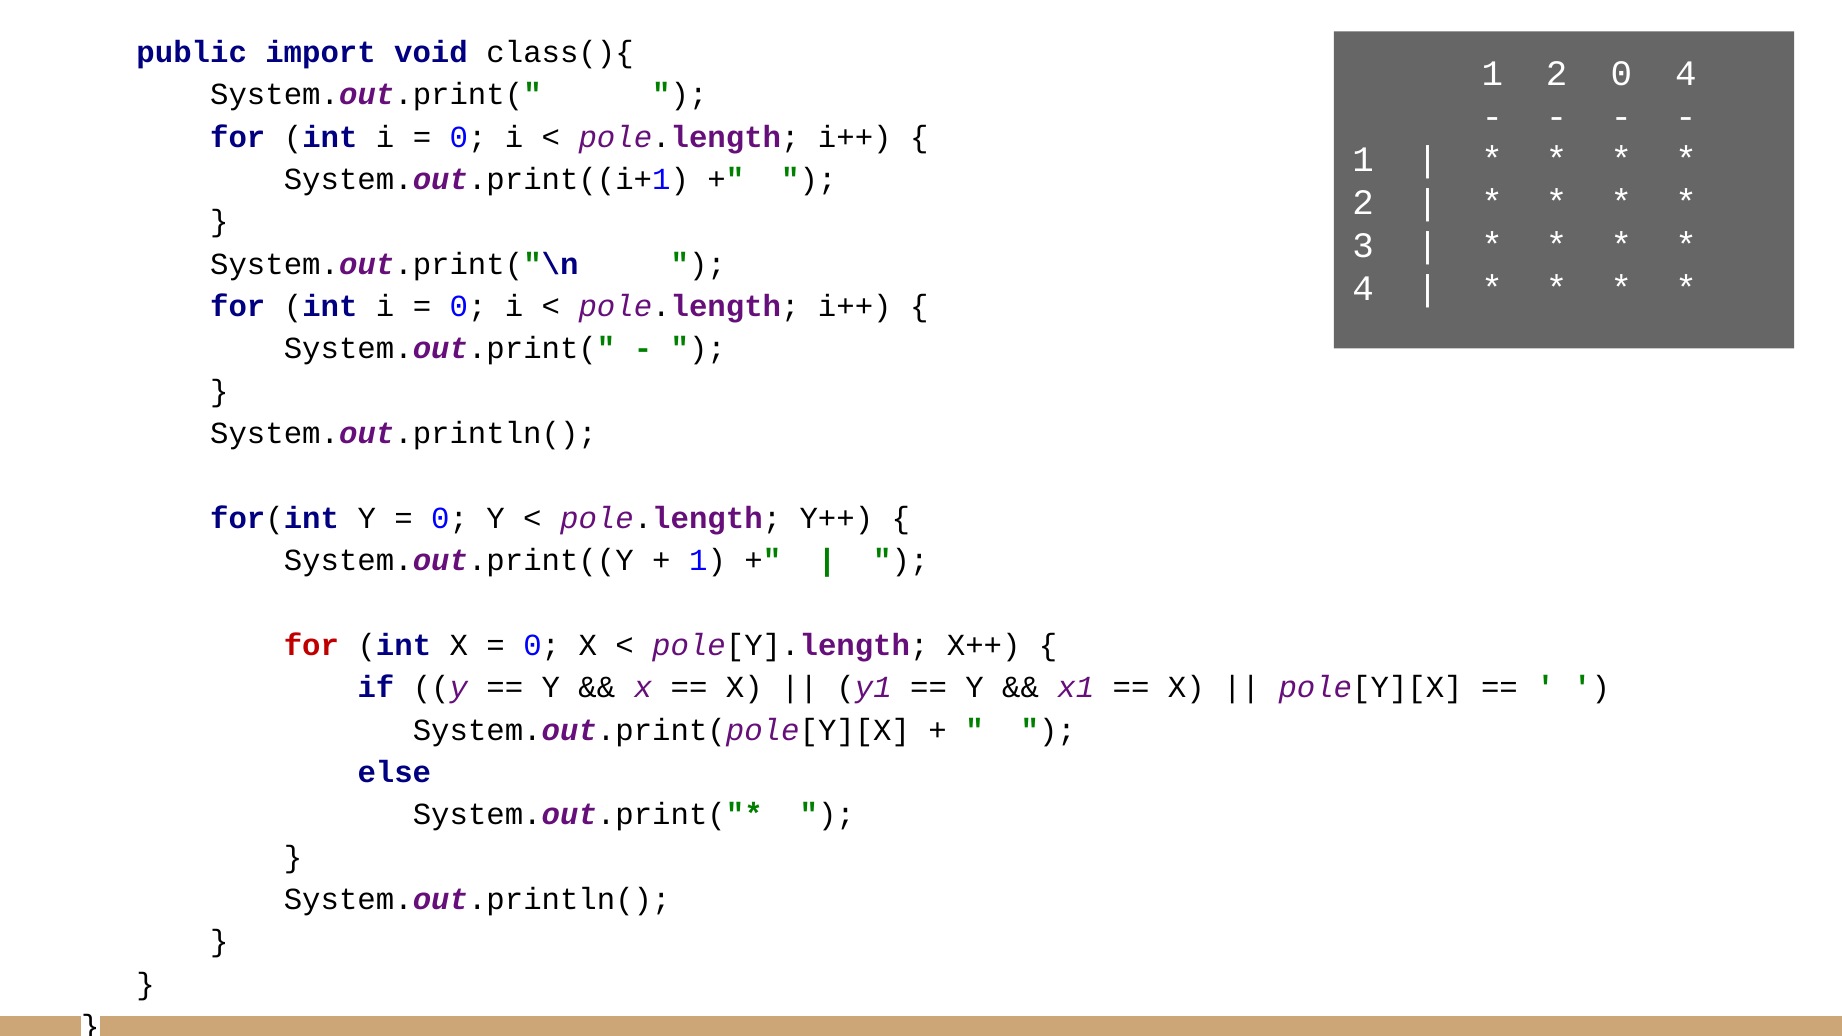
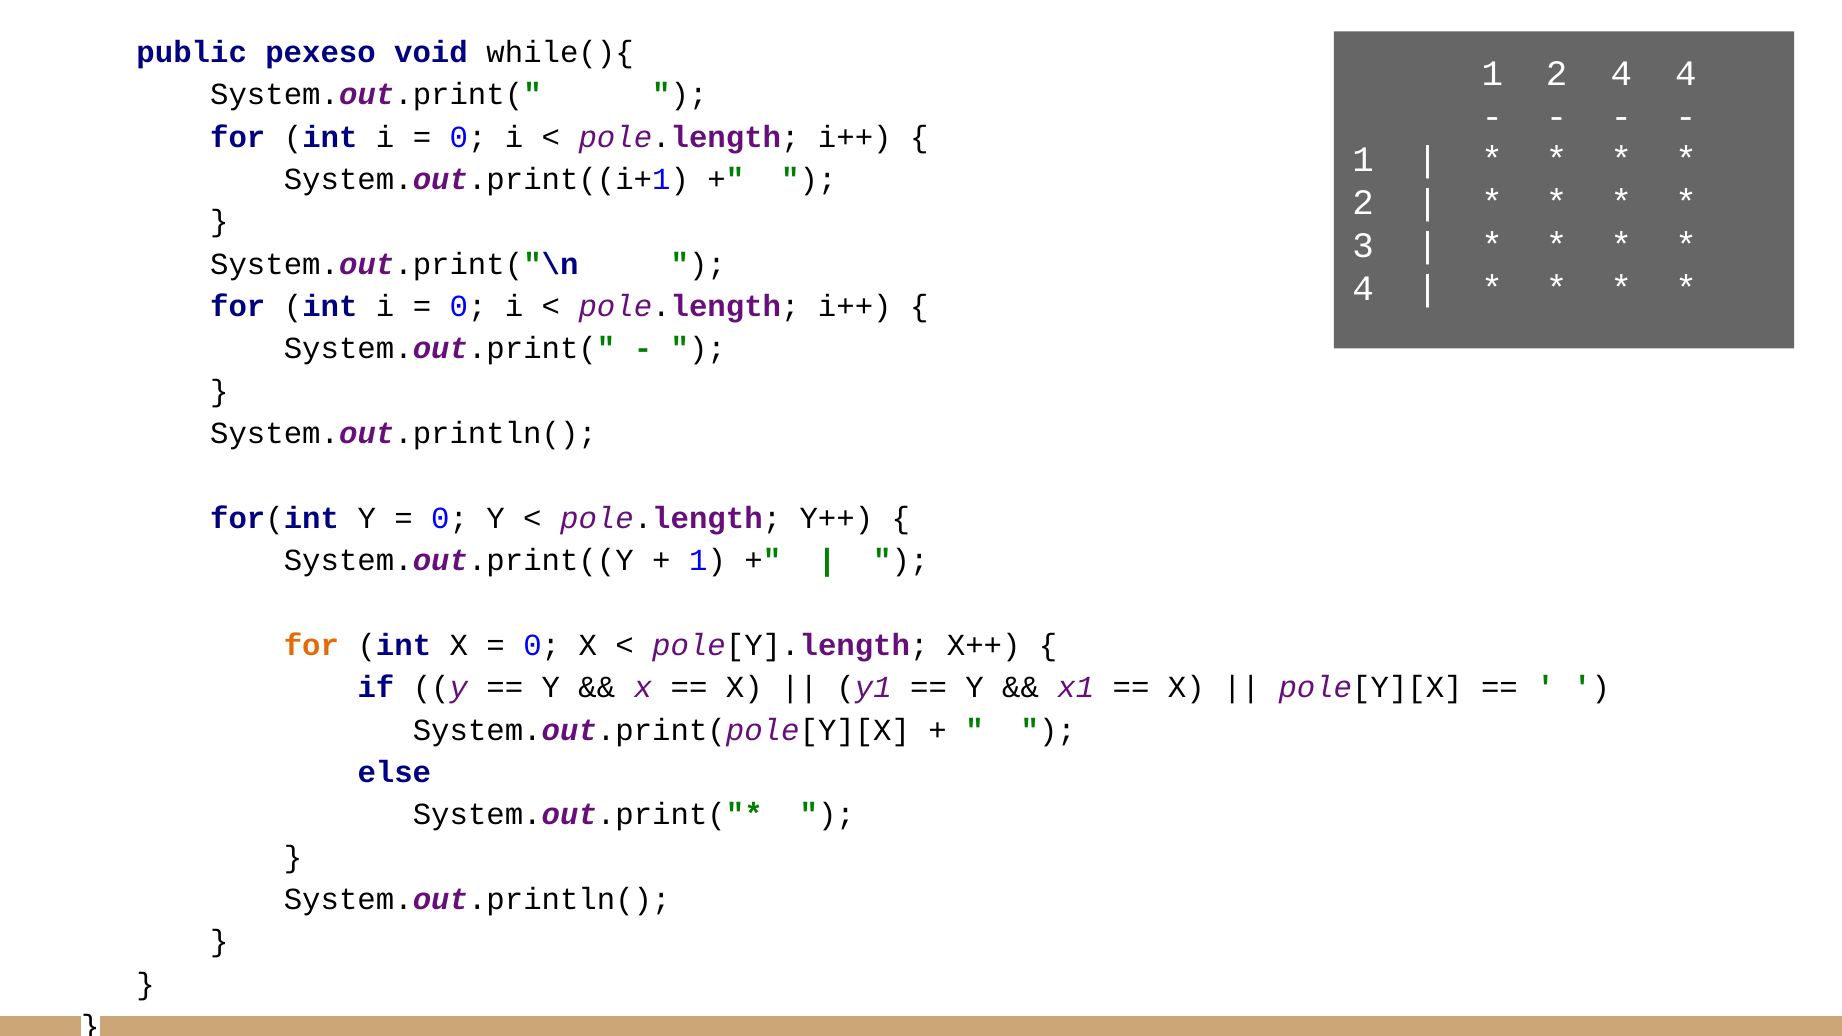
import: import -> pexeso (321, 52)
class(){: class(){ -> while(){ (560, 52)
2 0: 0 -> 4 (1621, 74)
for colour: red -> orange (311, 645)
